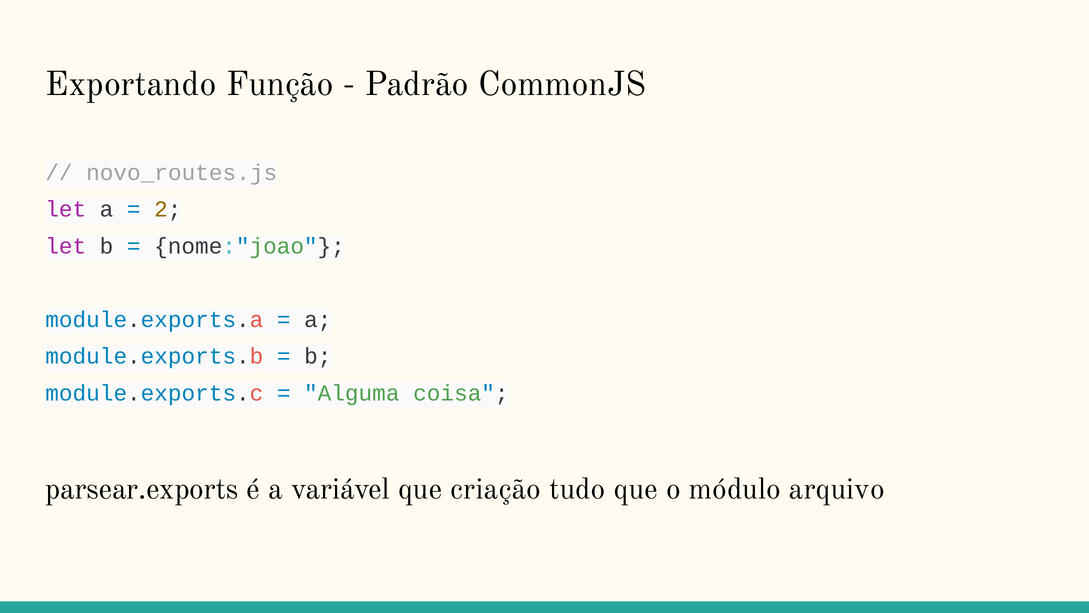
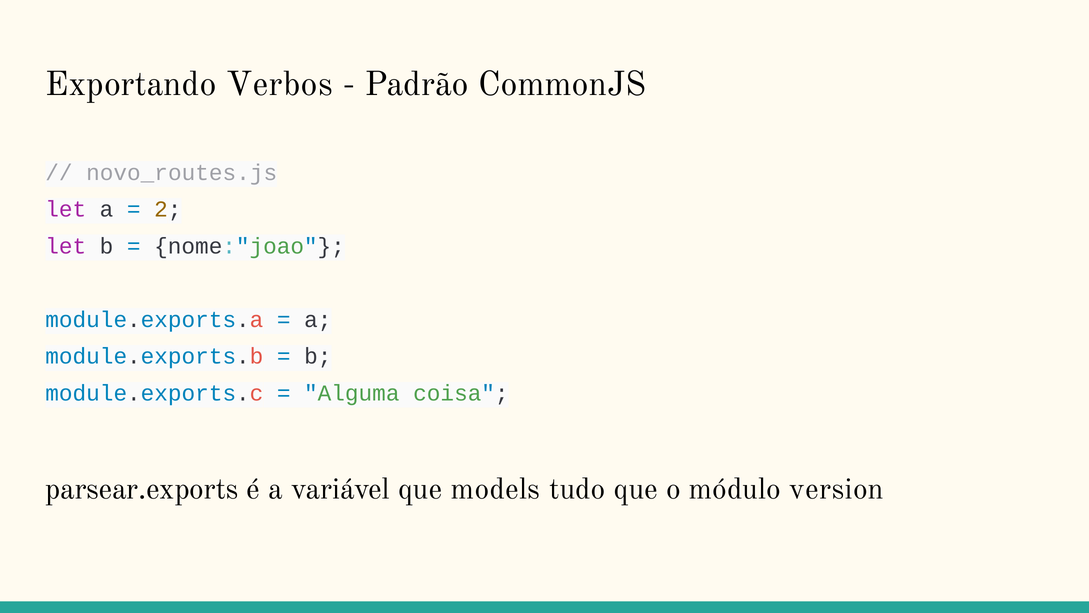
Função: Função -> Verbos (279, 84)
criação: criação -> models (496, 489)
arquivo: arquivo -> version (837, 489)
